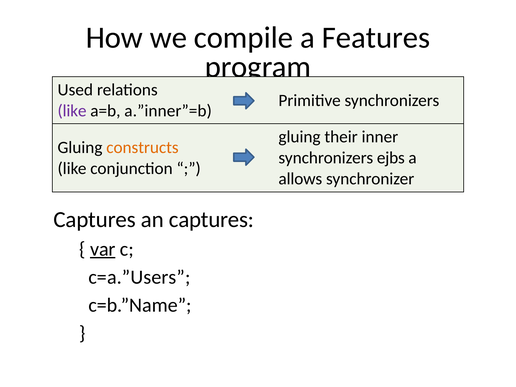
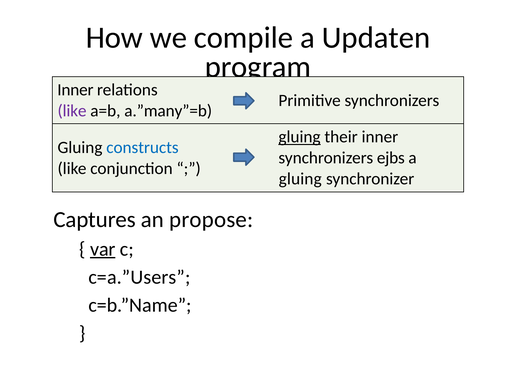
Features: Features -> Updaten (376, 38)
Used: Used -> Inner (75, 90)
a.”inner”=b: a.”inner”=b -> a.”many”=b (168, 111)
gluing underline: none -> present (300, 137)
constructs colour: orange -> blue (142, 147)
allows: allows -> gluing (300, 179)
an captures: captures -> propose (211, 220)
